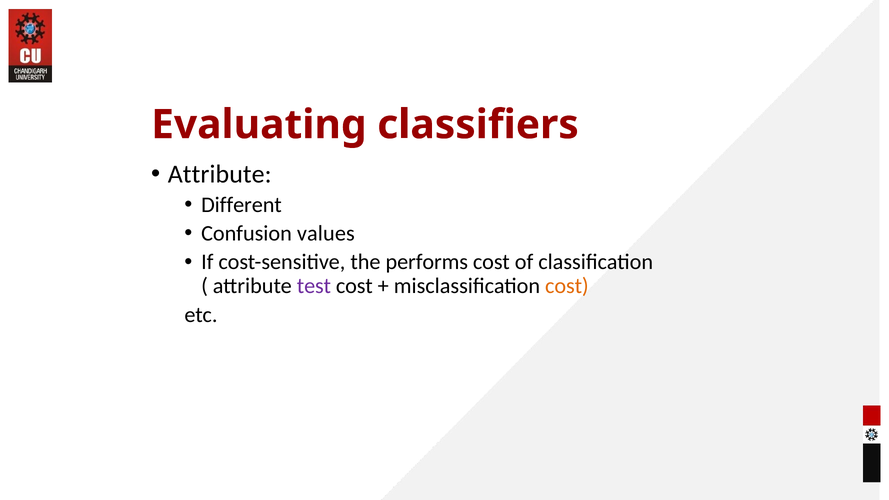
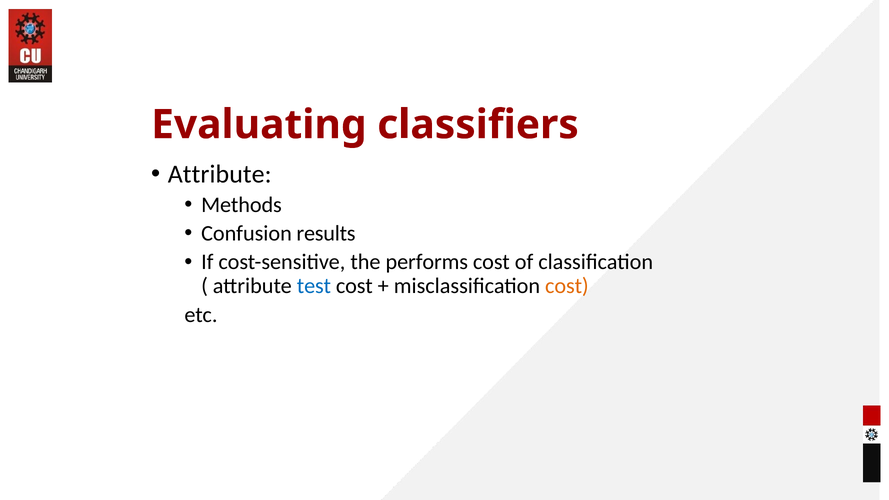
Different: Different -> Methods (241, 205)
values: values -> results (326, 234)
test colour: purple -> blue (314, 286)
